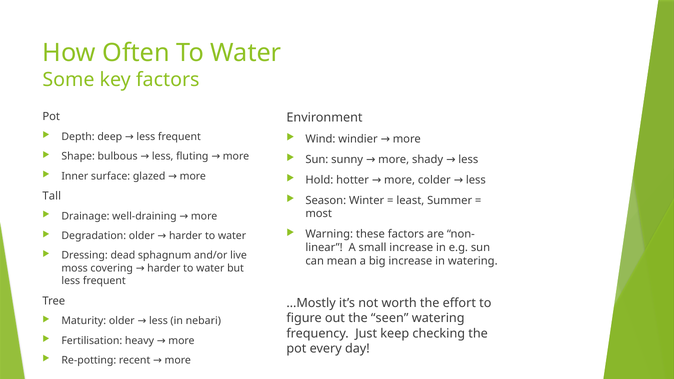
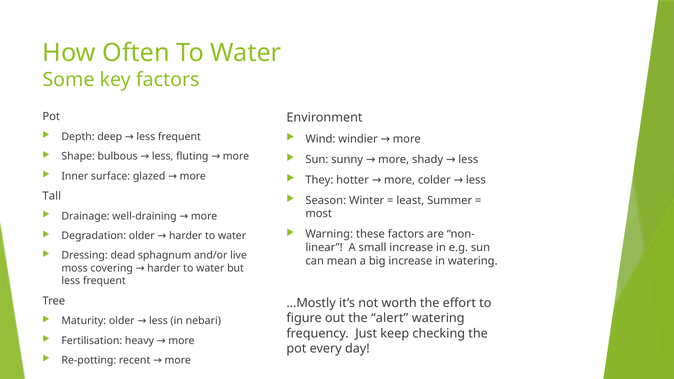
Hold: Hold -> They (319, 180)
seen: seen -> alert (390, 318)
